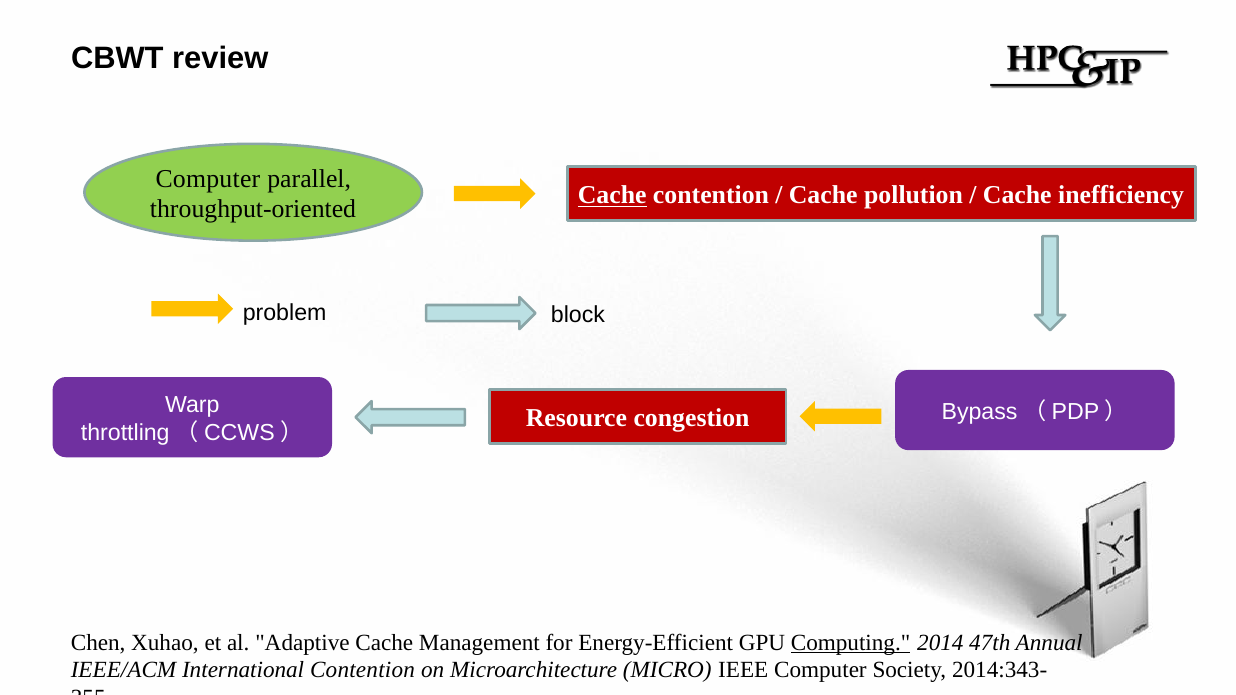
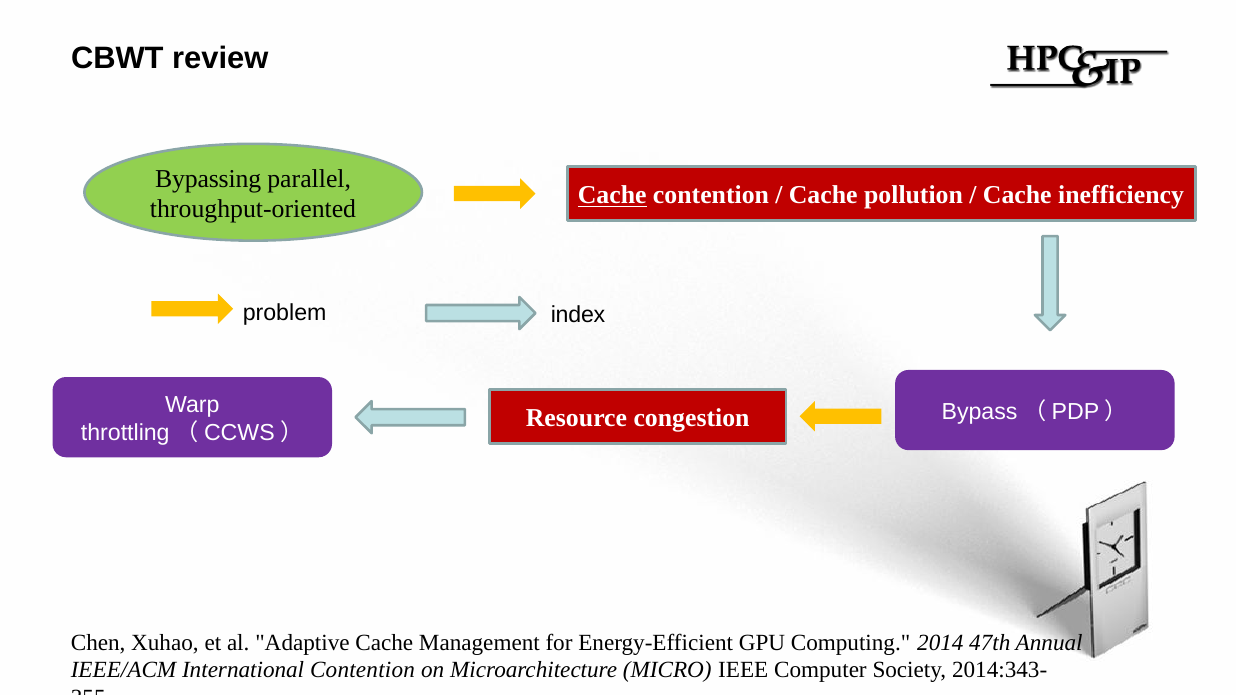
Computer: Computer -> Bypassing (208, 179)
block: block -> index (578, 314)
Computing underline: present -> none (851, 643)
